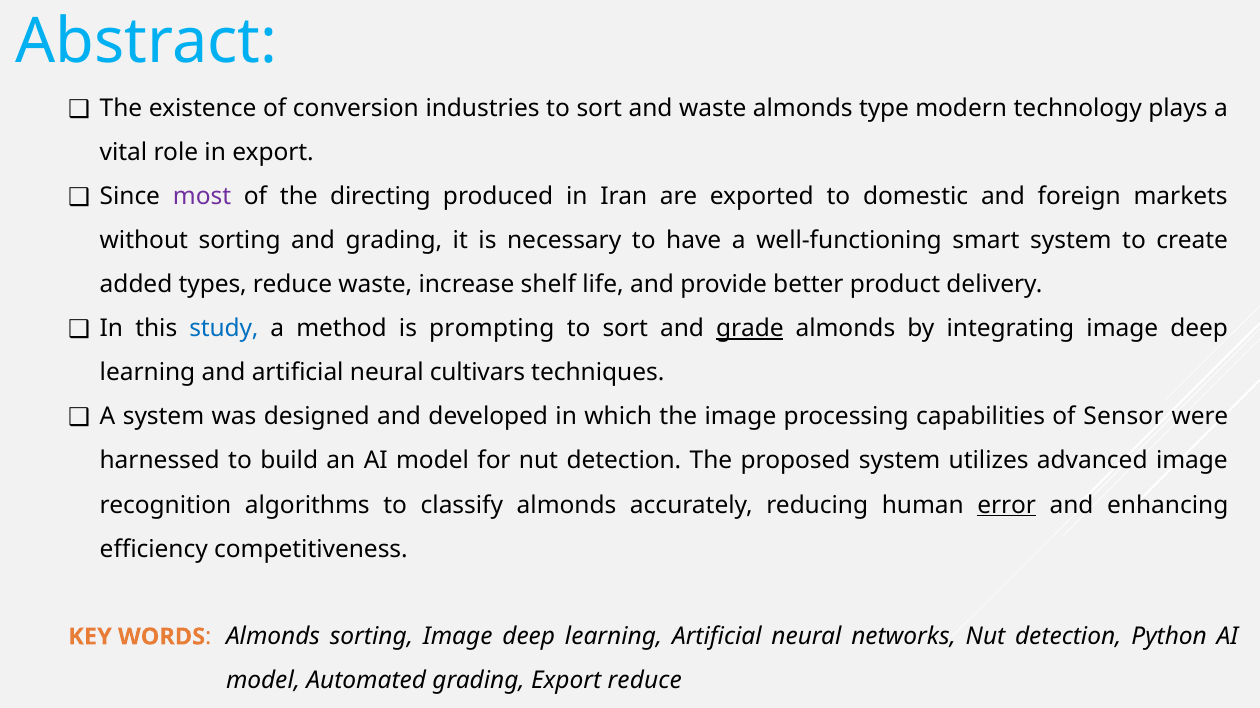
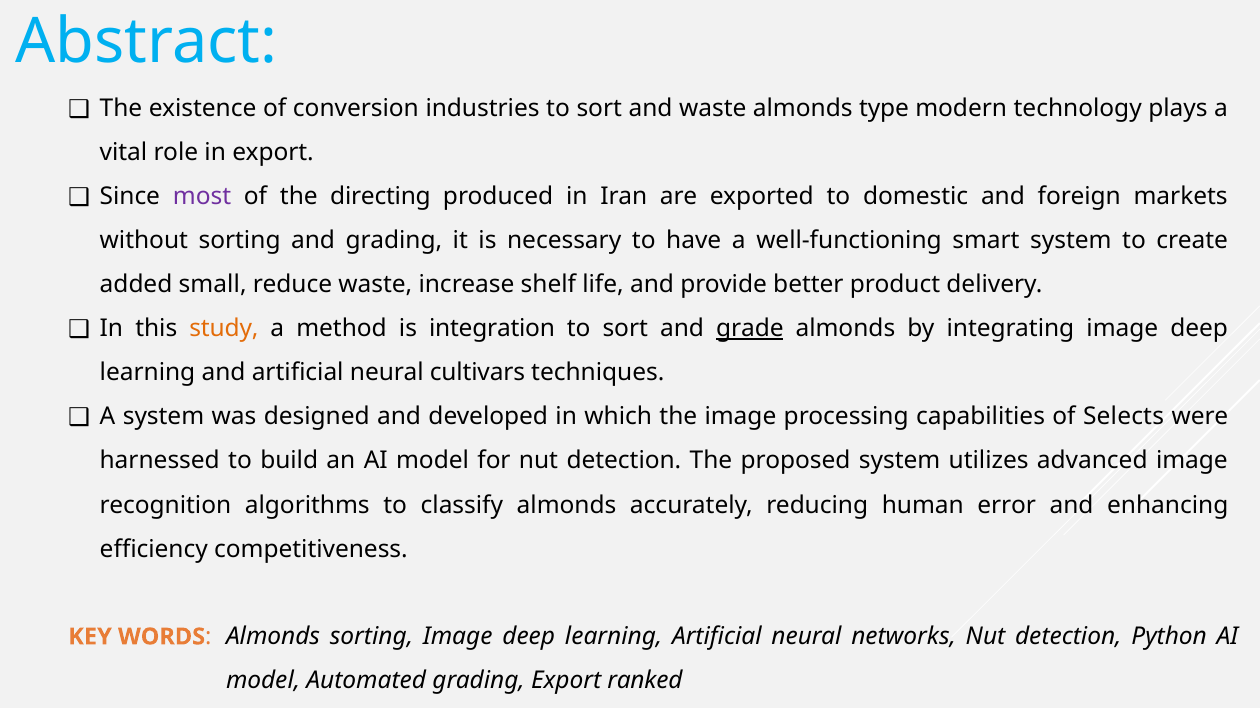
types: types -> small (213, 285)
study colour: blue -> orange (224, 329)
prompting: prompting -> integration (492, 329)
Sensor: Sensor -> Selects (1124, 417)
error underline: present -> none (1007, 506)
Export reduce: reduce -> ranked (645, 681)
